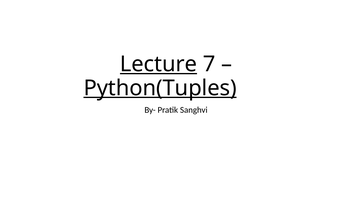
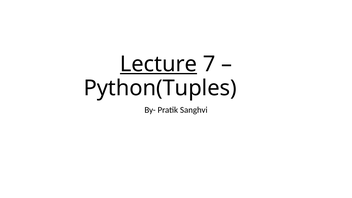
Python(Tuples underline: present -> none (160, 88)
